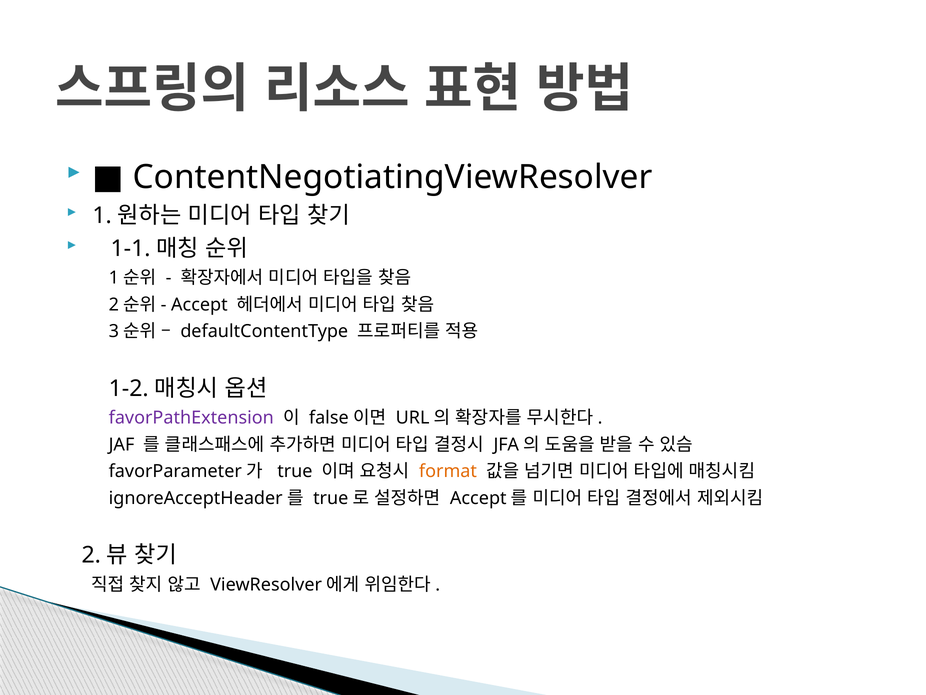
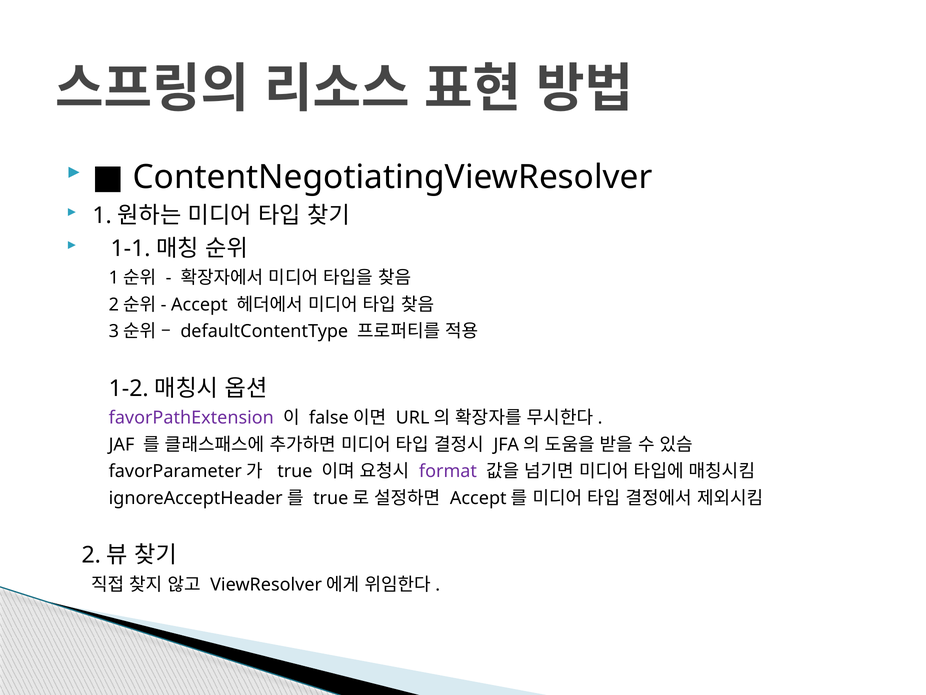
format colour: orange -> purple (448, 471)
